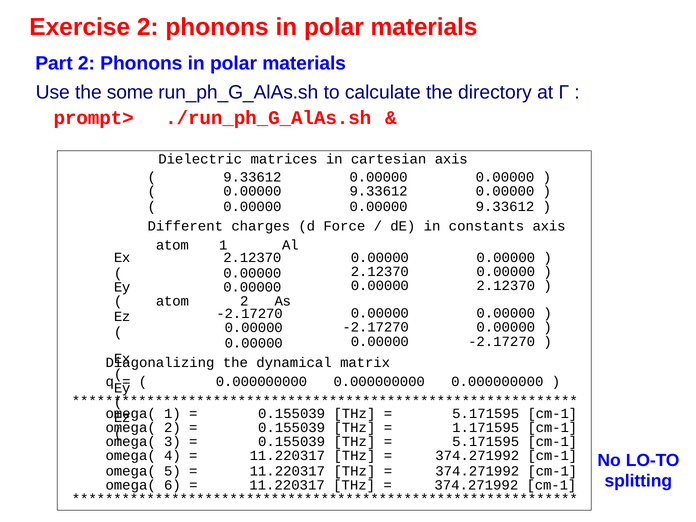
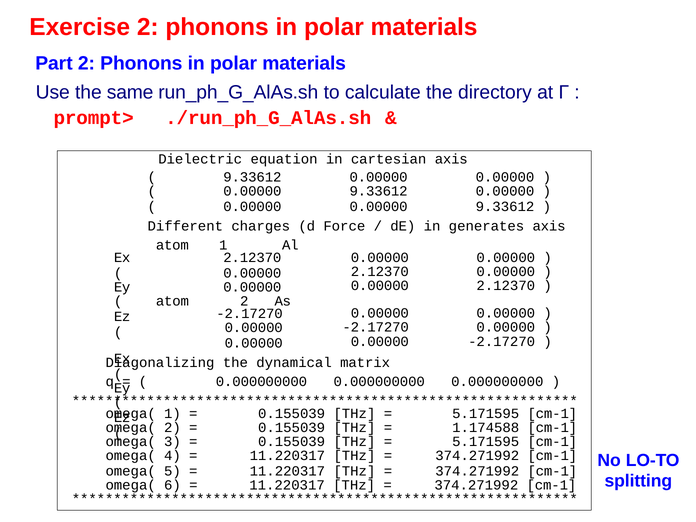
some: some -> same (130, 92)
matrices: matrices -> equation (284, 159)
constants: constants -> generates (486, 226)
1.171595: 1.171595 -> 1.174588 (486, 427)
